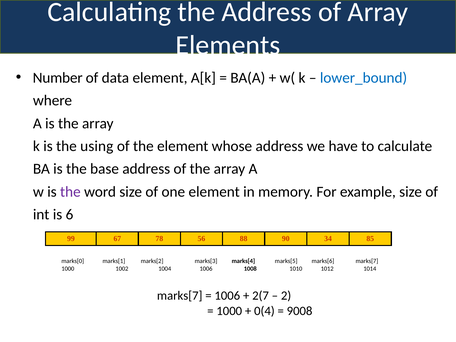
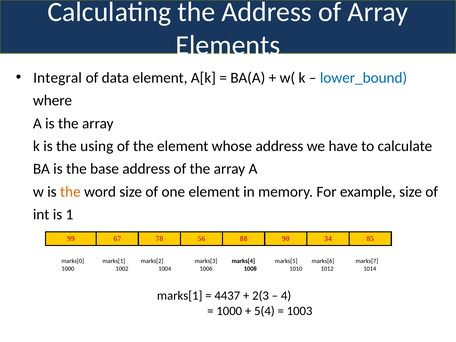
Number: Number -> Integral (58, 78)
the colour: purple -> orange (70, 192)
6: 6 -> 1 (70, 215)
marks[7: marks[7 -> marks[1 (180, 296)
1006: 1006 -> 4437 (227, 296)
2(7: 2(7 -> 2(3 (261, 296)
2: 2 -> 4 (286, 296)
0(4: 0(4 -> 5(4 (264, 311)
9008: 9008 -> 1003 (300, 311)
